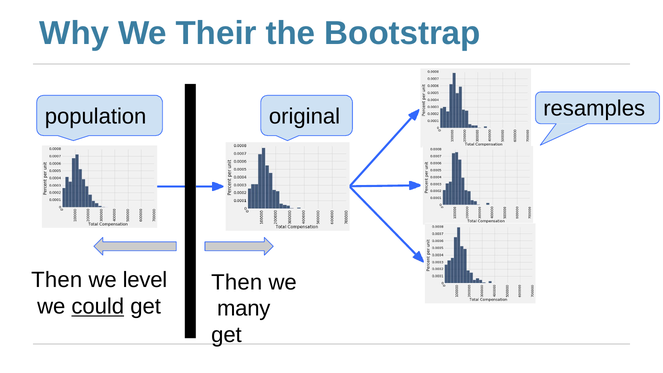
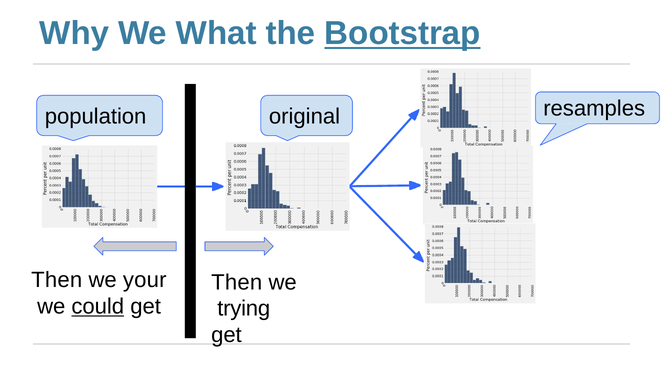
Their: Their -> What (216, 34)
Bootstrap underline: none -> present (402, 34)
level: level -> your (145, 280)
many: many -> trying (244, 309)
